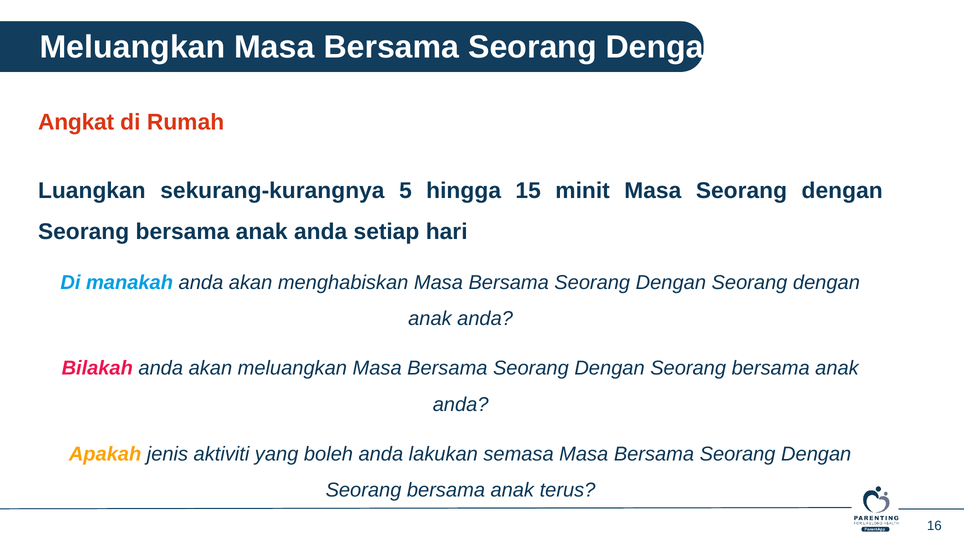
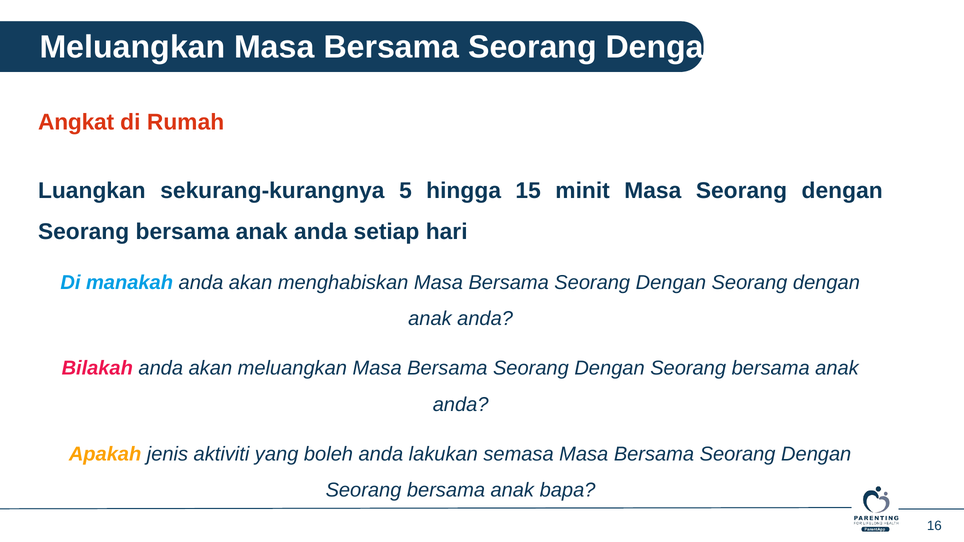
terus: terus -> bapa (568, 490)
